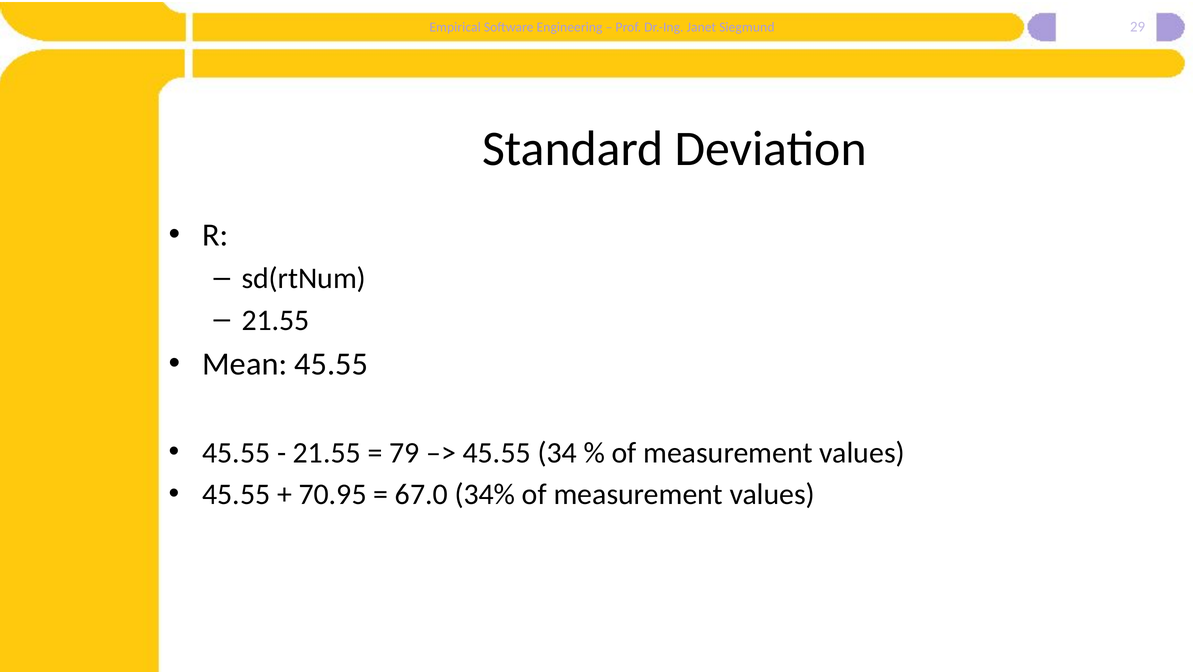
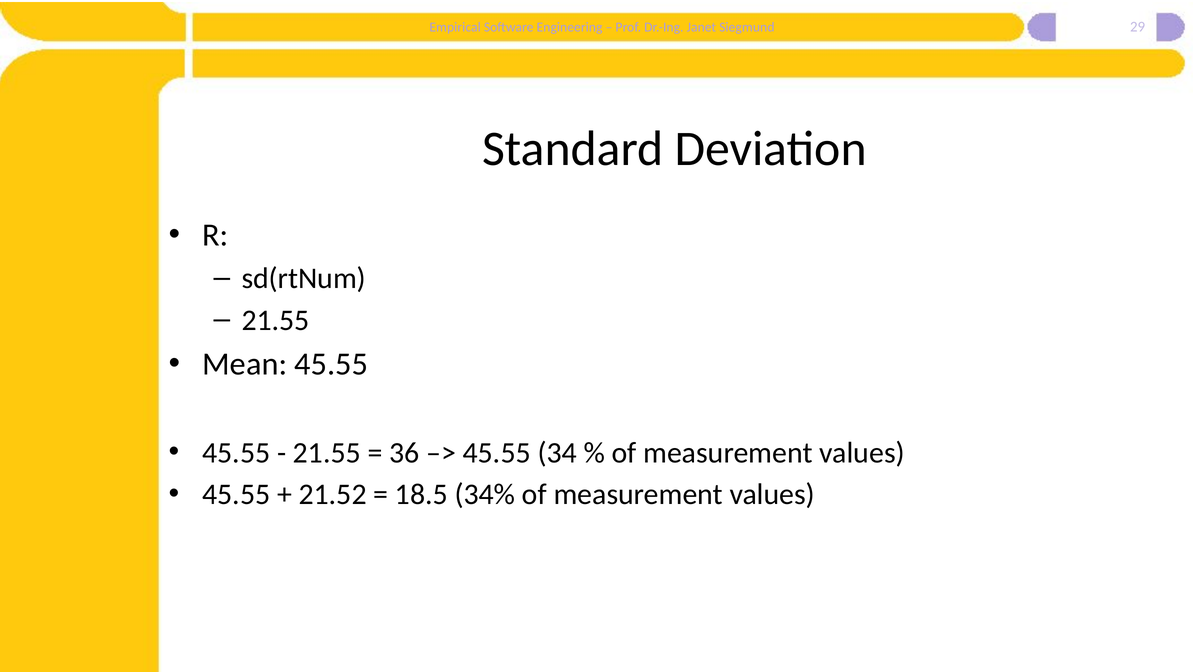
79: 79 -> 36 (404, 452)
70.95: 70.95 -> 21.52 (333, 494)
67.0: 67.0 -> 18.5 (421, 494)
